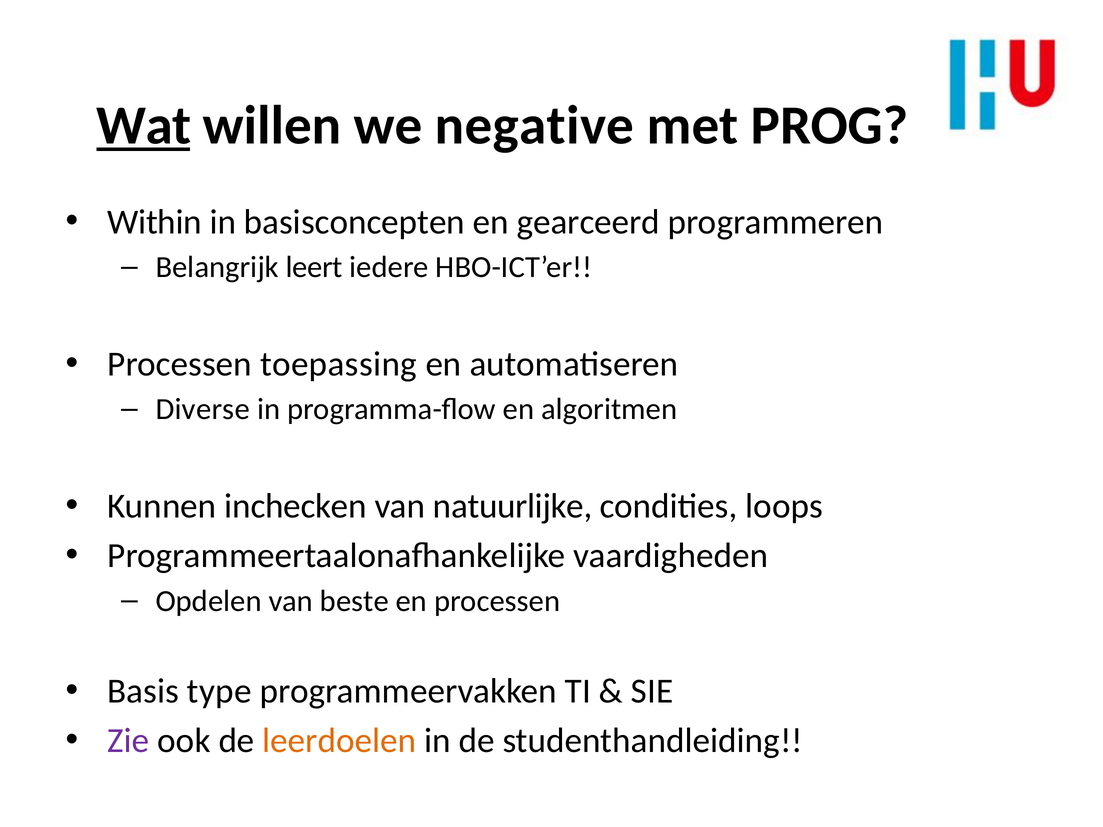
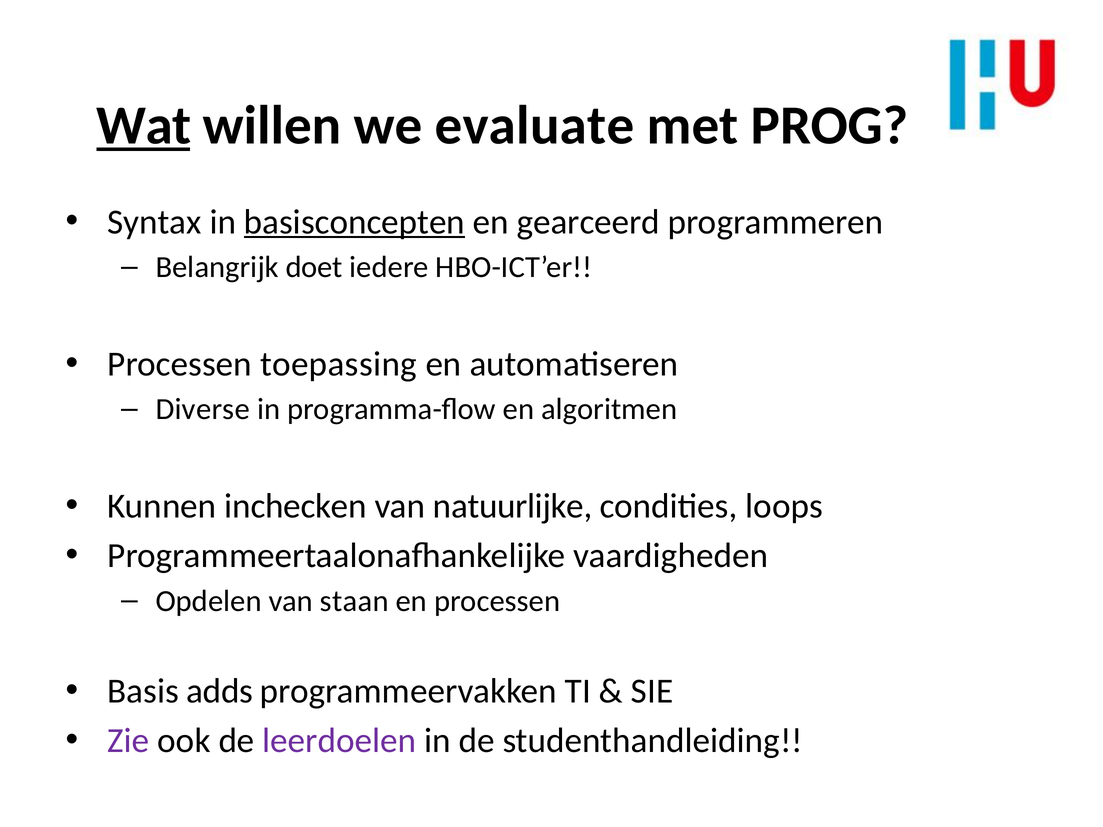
negative: negative -> evaluate (535, 126)
Within: Within -> Syntax (154, 222)
basisconcepten underline: none -> present (354, 222)
leert: leert -> doet (314, 267)
beste: beste -> staan (354, 601)
type: type -> adds (220, 691)
leerdoelen colour: orange -> purple (339, 741)
